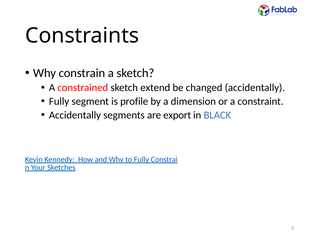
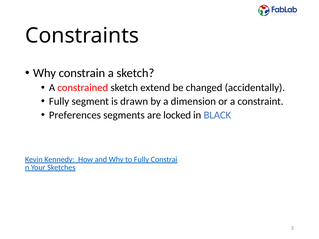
profile: profile -> drawn (134, 102)
Accidentally: Accidentally -> Preferences (75, 115)
export: export -> locked (177, 115)
